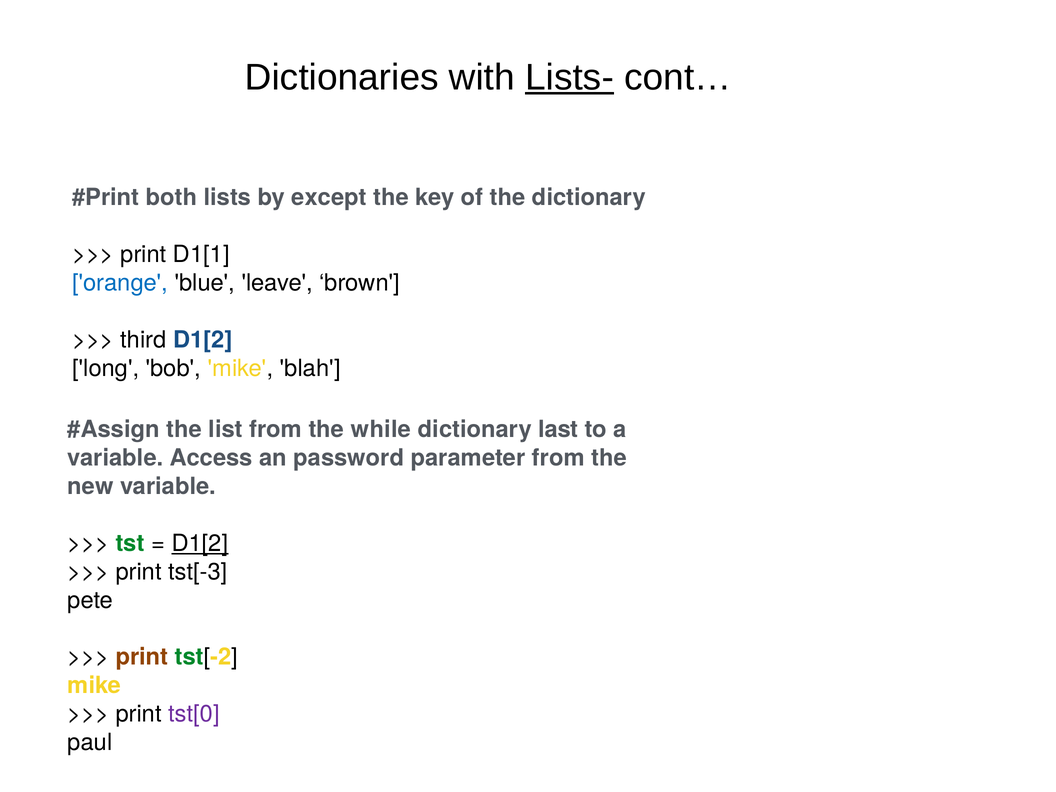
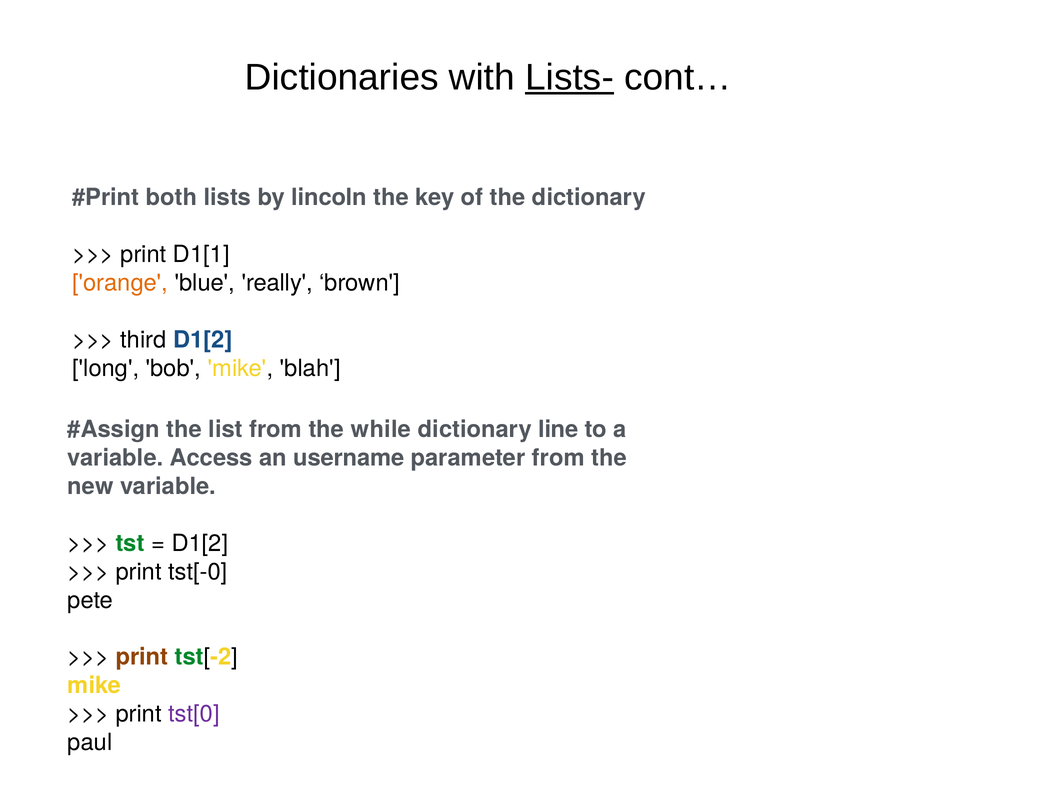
except: except -> lincoln (329, 198)
orange colour: blue -> orange (120, 283)
leave: leave -> really (277, 283)
last: last -> line (558, 430)
password: password -> username (349, 458)
D1[2 underline: present -> none (200, 543)
tst[-3: tst[-3 -> tst[-0 (198, 572)
